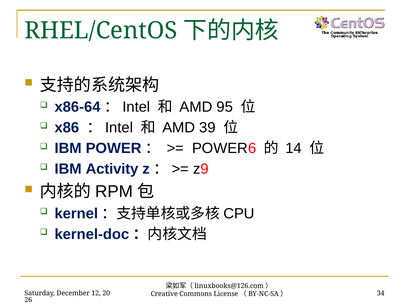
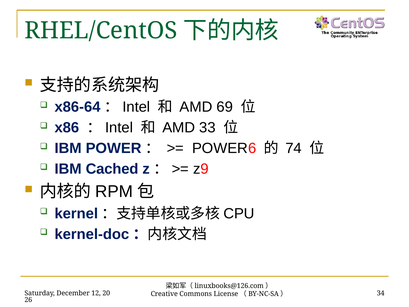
95: 95 -> 69 (225, 107)
39: 39 -> 33 (207, 128)
14: 14 -> 74 (294, 148)
Activity: Activity -> Cached (112, 169)
